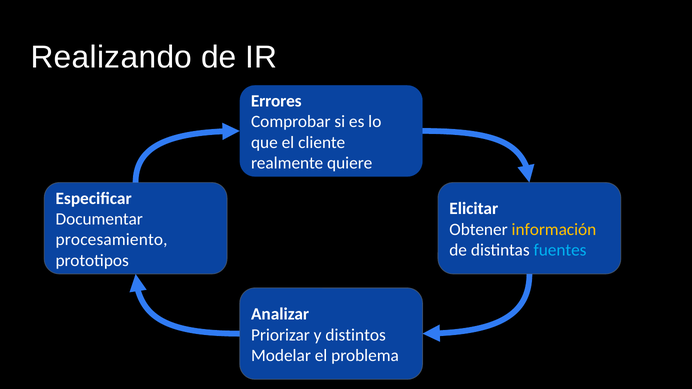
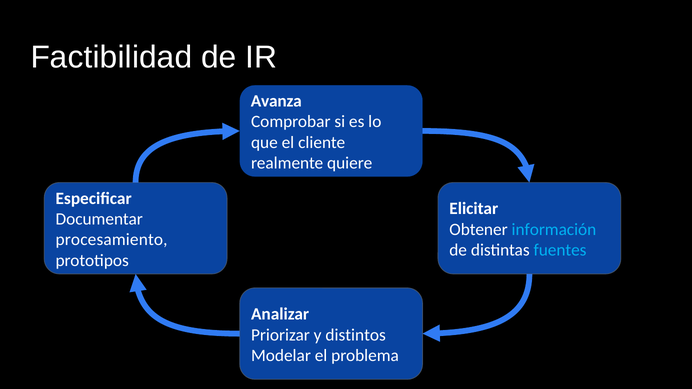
Realizando: Realizando -> Factibilidad (111, 58)
Errores: Errores -> Avanza (276, 101)
información colour: yellow -> light blue (554, 230)
